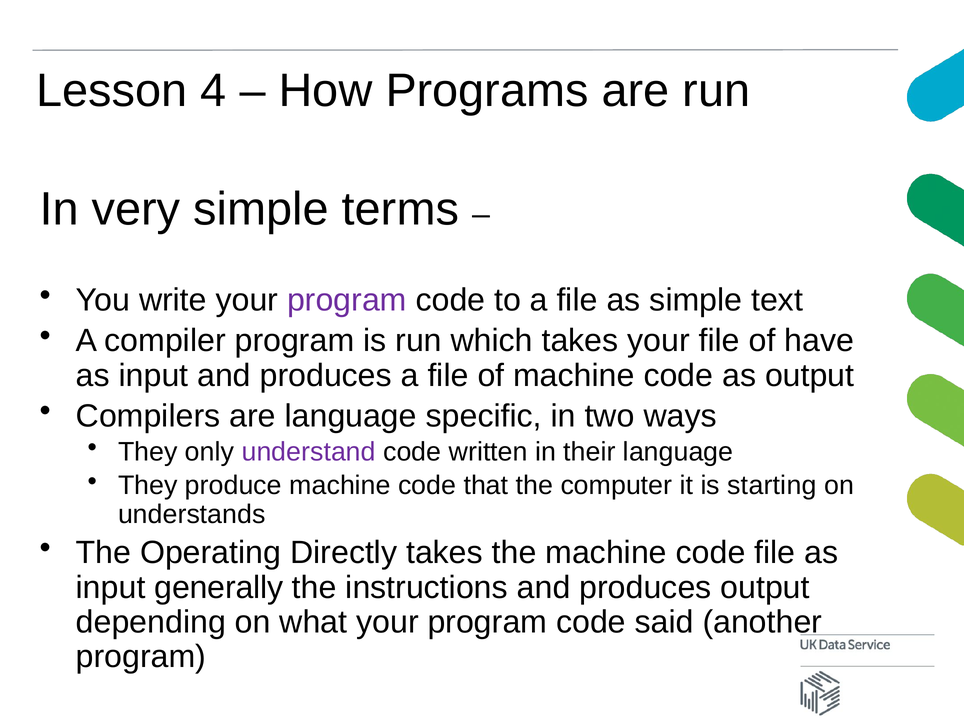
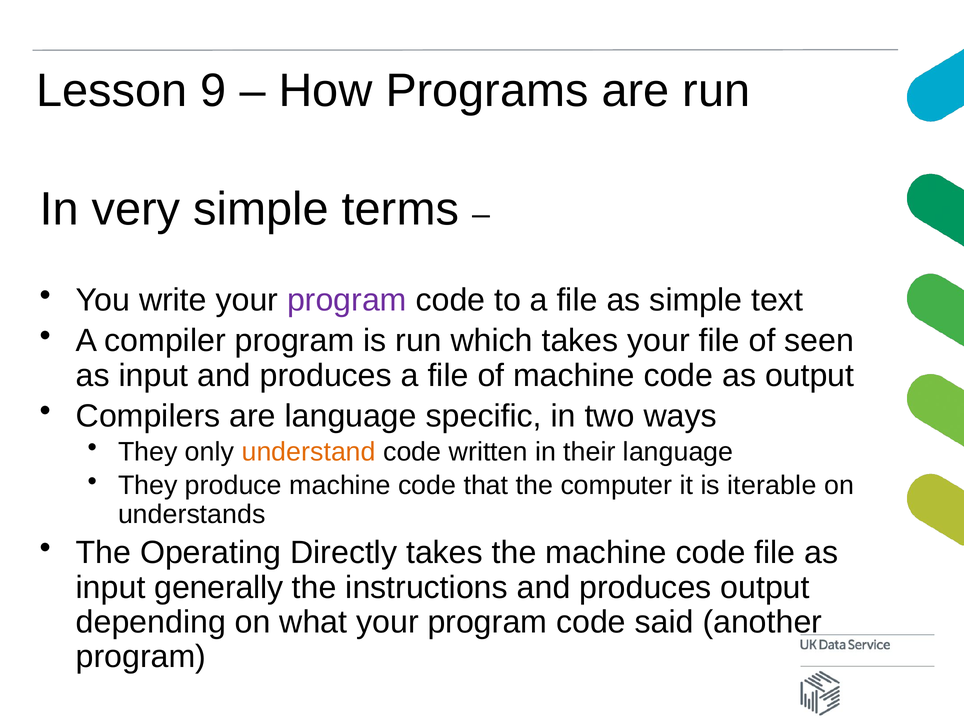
4: 4 -> 9 (213, 91)
have: have -> seen (819, 341)
understand colour: purple -> orange (309, 452)
starting: starting -> iterable (772, 486)
